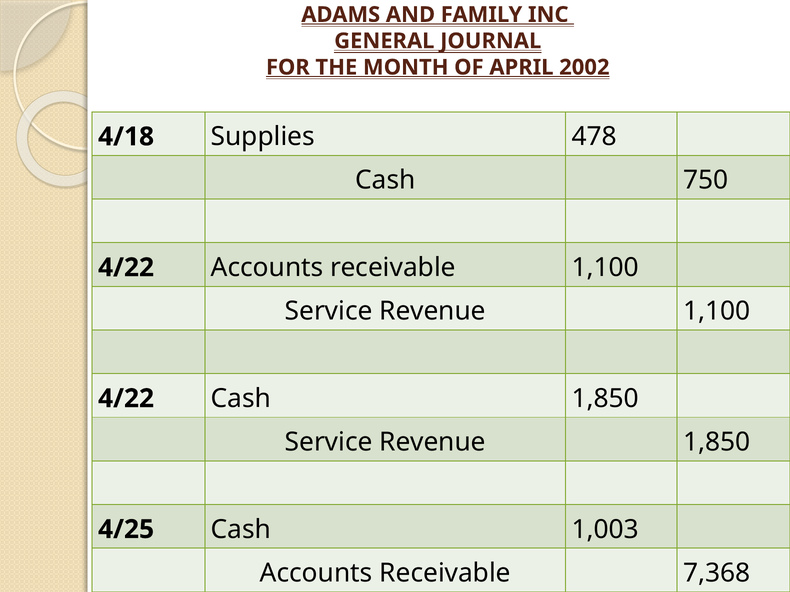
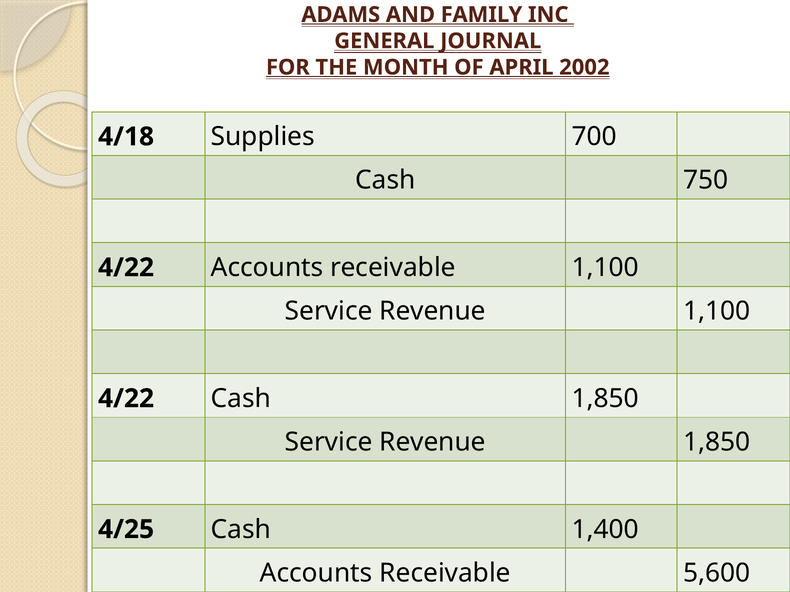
478: 478 -> 700 (594, 137)
1,003: 1,003 -> 1,400 (605, 530)
7,368: 7,368 -> 5,600 (717, 573)
